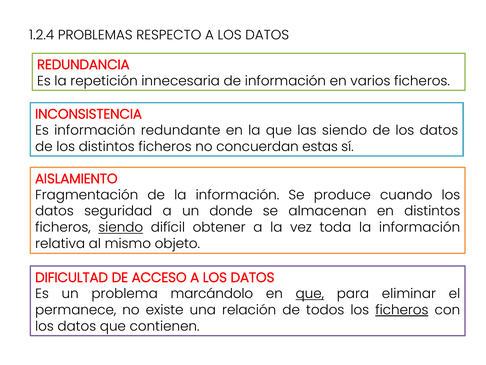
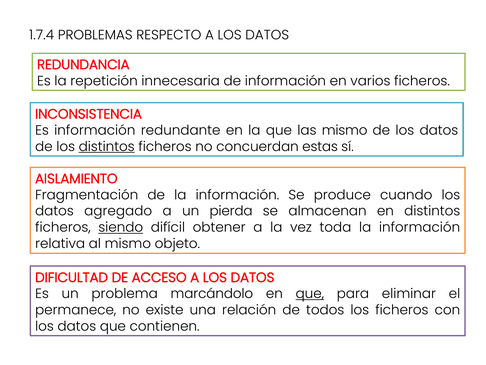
1.2.4: 1.2.4 -> 1.7.4 (42, 35)
las siendo: siendo -> mismo (345, 130)
distintos underline: none -> present (107, 146)
seguridad: seguridad -> agregado (118, 211)
donde: donde -> pierda (231, 211)
ficheros underline: present -> none (402, 310)
